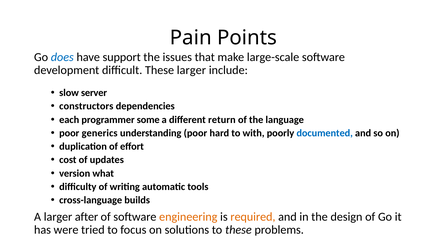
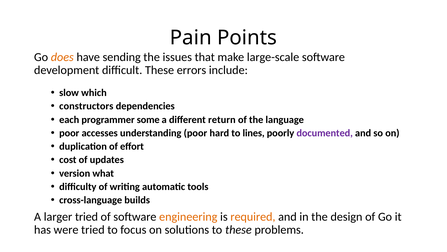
does colour: blue -> orange (62, 57)
support: support -> sending (122, 57)
These larger: larger -> errors (191, 70)
server: server -> which (94, 93)
generics: generics -> accesses (100, 133)
with: with -> lines (254, 133)
documented colour: blue -> purple (325, 133)
larger after: after -> tried (86, 216)
